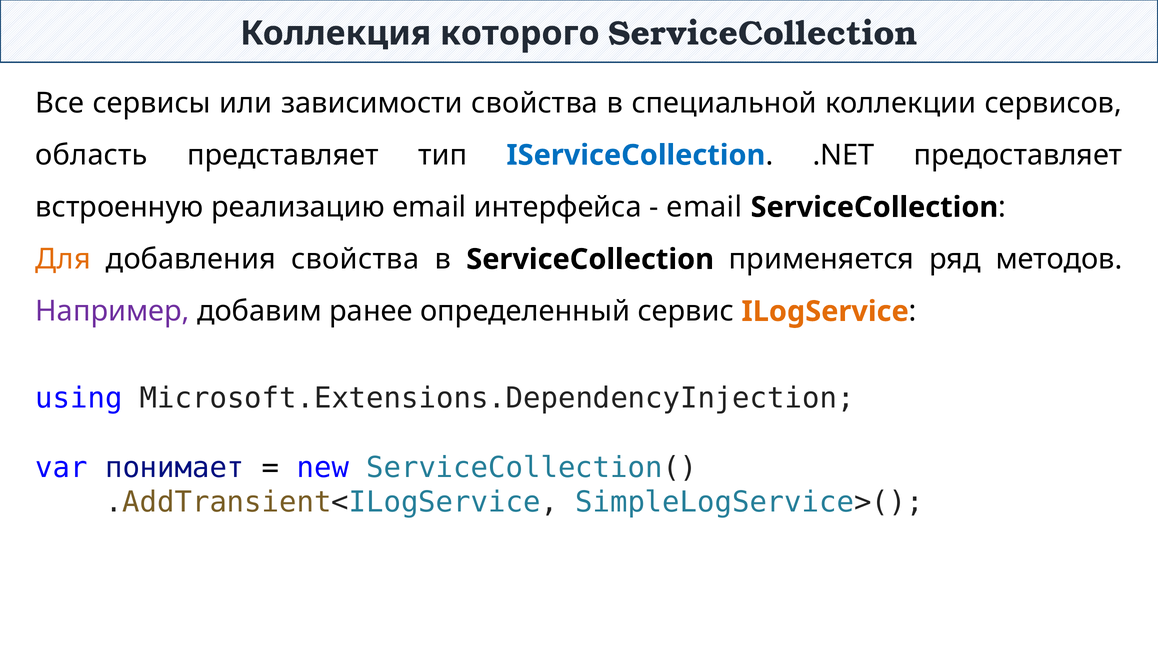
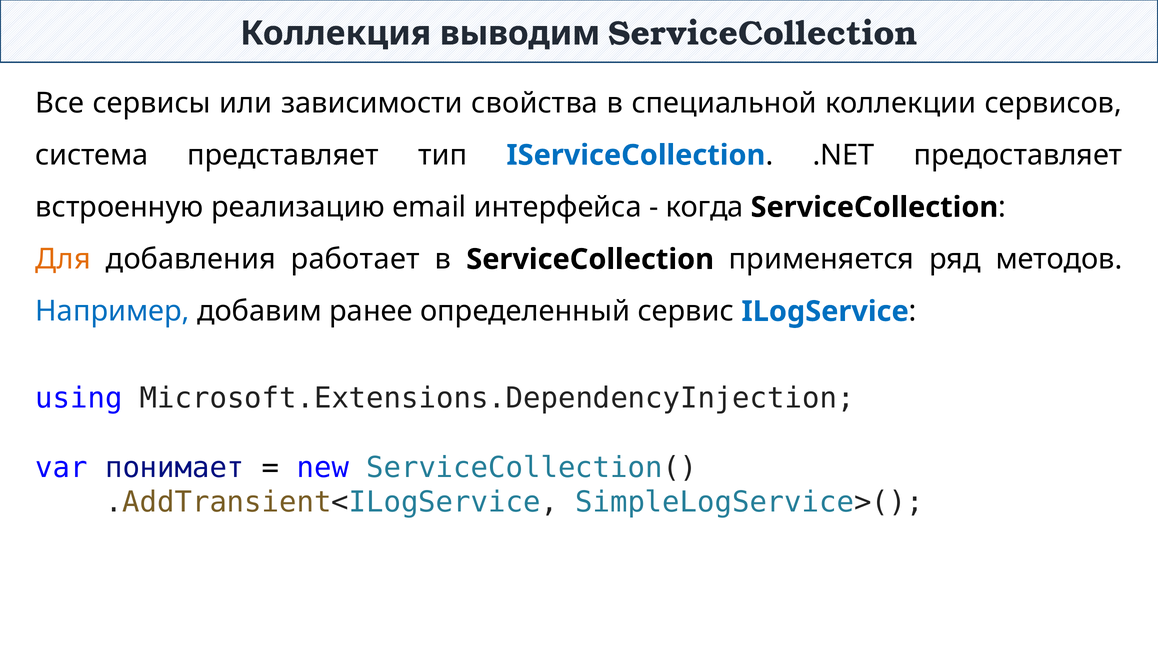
которого: которого -> выводим (520, 33)
область: область -> система (92, 155)
email: email -> когда (705, 207)
добавления свойства: свойства -> работает (355, 260)
Например colour: purple -> blue (113, 312)
ILogService colour: orange -> blue (825, 312)
